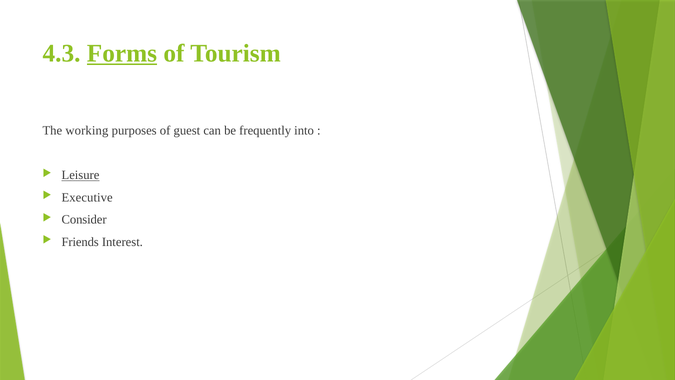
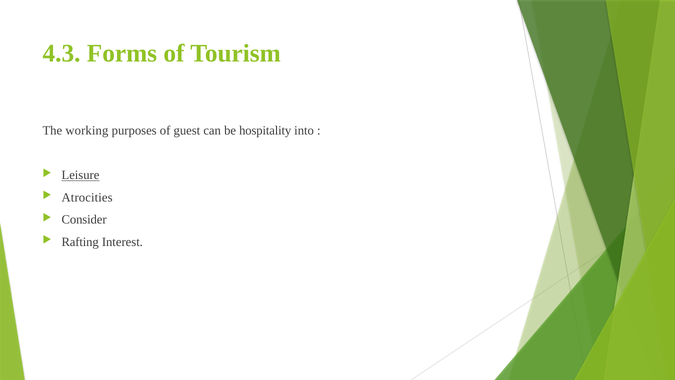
Forms underline: present -> none (122, 53)
frequently: frequently -> hospitality (265, 131)
Executive: Executive -> Atrocities (87, 197)
Friends: Friends -> Rafting (80, 242)
